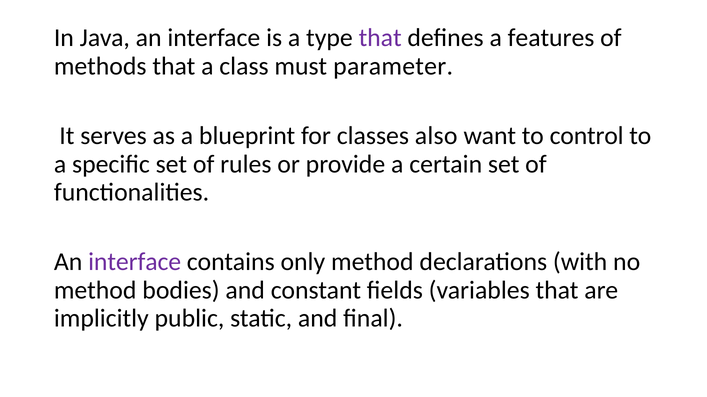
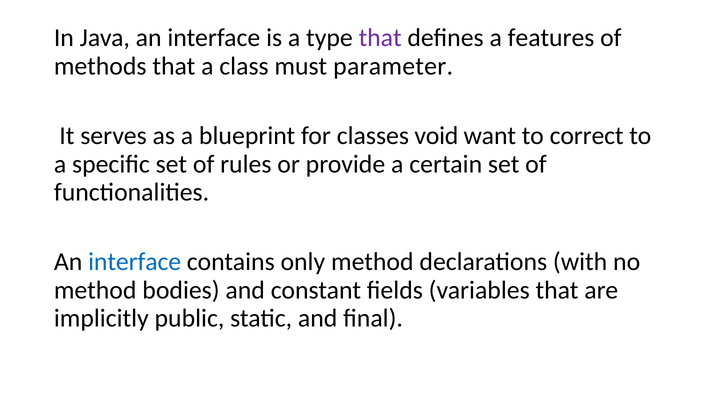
also: also -> void (436, 136)
control: control -> correct (587, 136)
interface colour: purple -> blue (135, 262)
